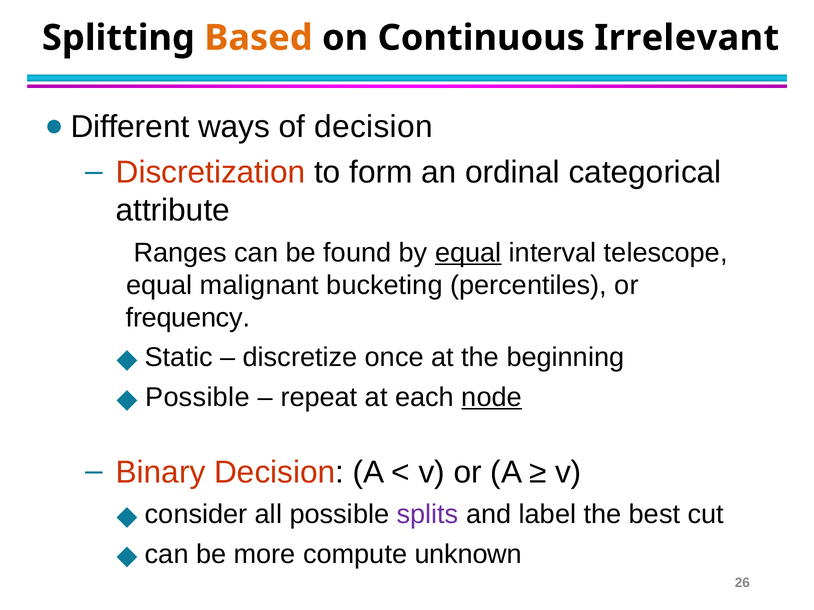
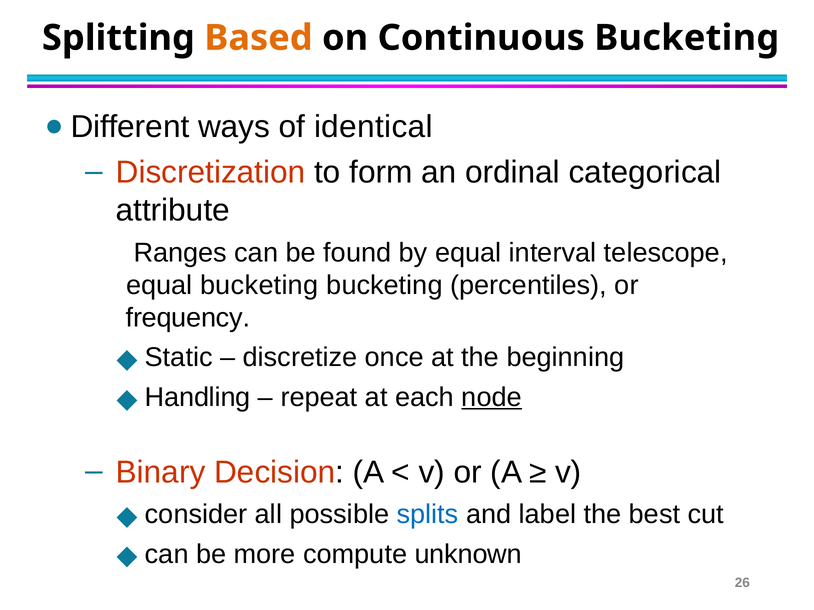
Continuous Irrelevant: Irrelevant -> Bucketing (687, 38)
of decision: decision -> identical (373, 127)
equal underline: present -> none (468, 253)
equal malignant: malignant -> bucketing (259, 285)
Possible: Possible -> Handling (198, 398)
splits colour: purple -> blue (428, 515)
